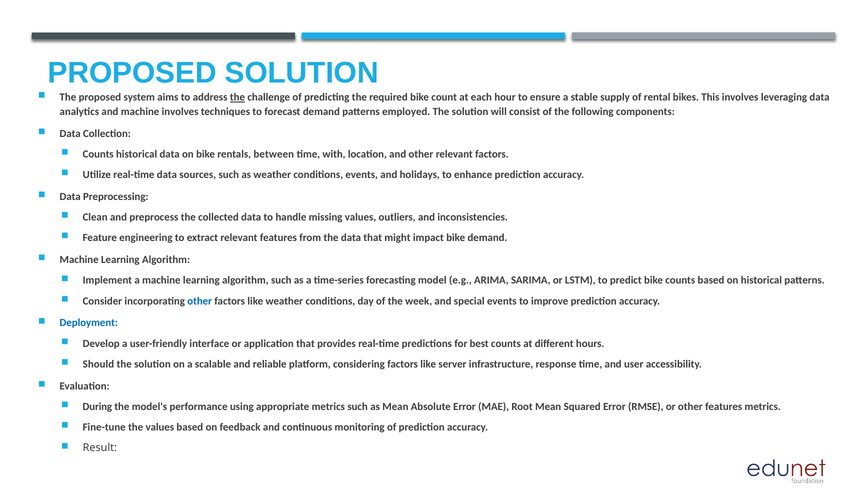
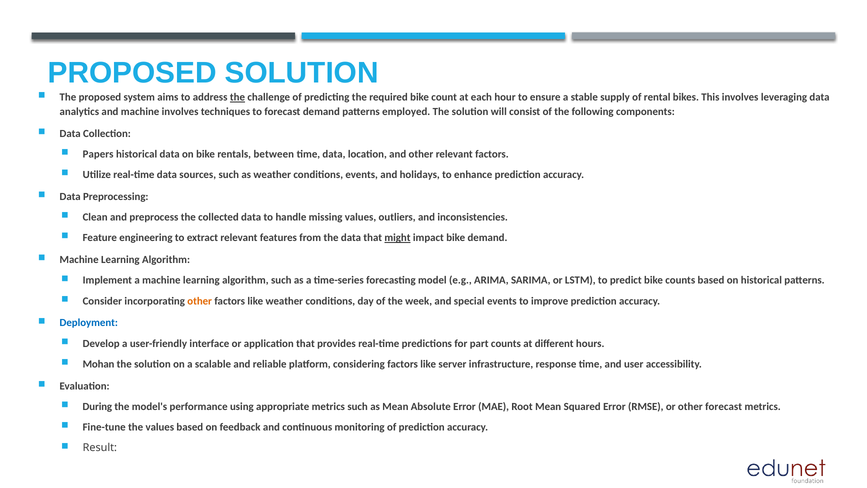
Counts: Counts -> Papers (98, 154)
time with: with -> data (334, 154)
might underline: none -> present (397, 238)
other colour: blue -> orange (200, 301)
best: best -> part (479, 343)
Should: Should -> Mohan (99, 364)
other features: features -> forecast (724, 406)
